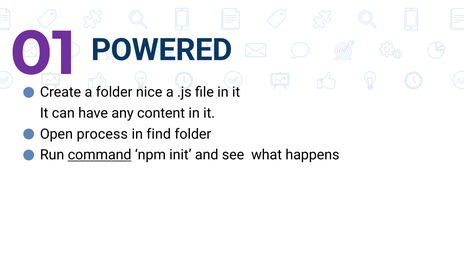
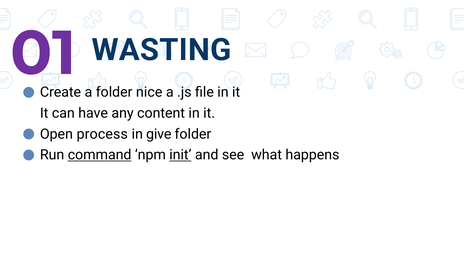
POWERED: POWERED -> WASTING (161, 50)
find: find -> give (159, 134)
init underline: none -> present (180, 155)
